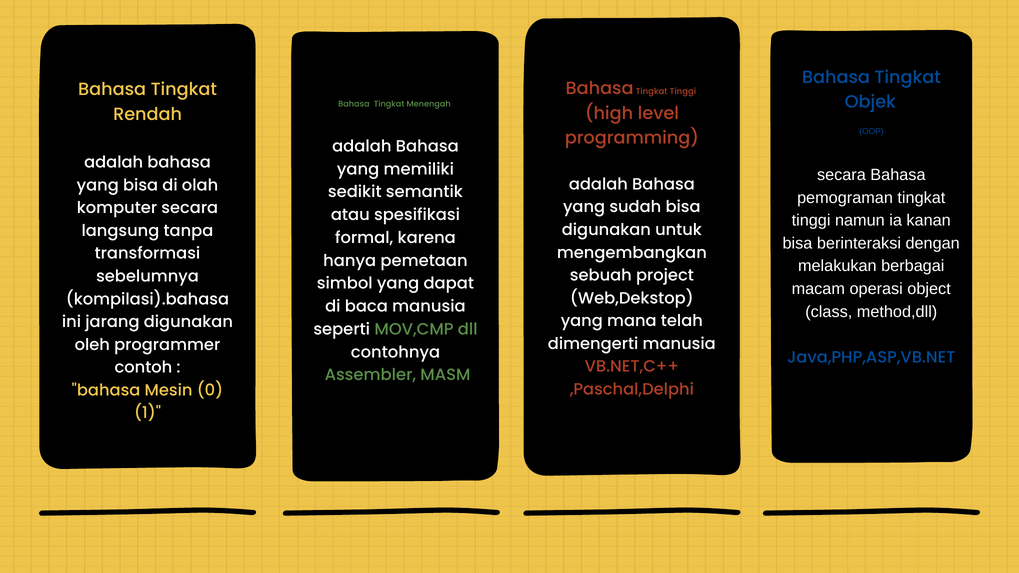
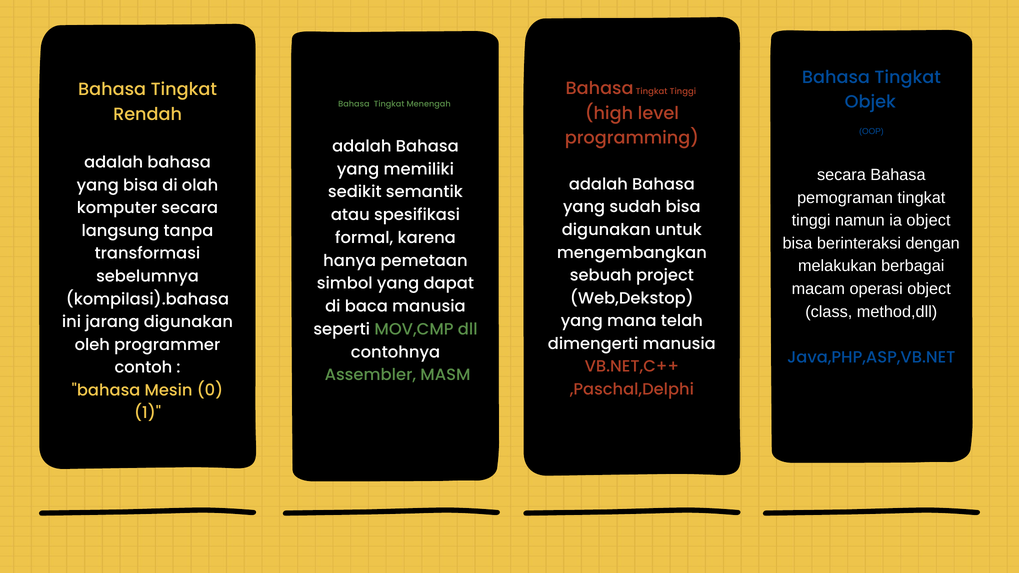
ia kanan: kanan -> object (929, 221)
